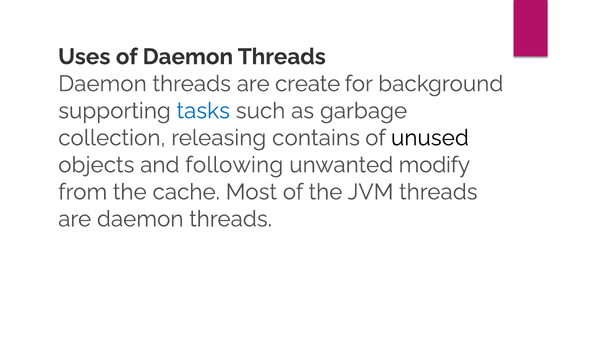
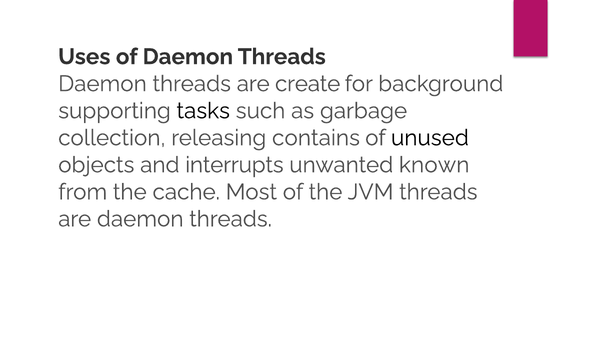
tasks colour: blue -> black (203, 111)
following: following -> interrupts (234, 165)
modify: modify -> known (434, 165)
